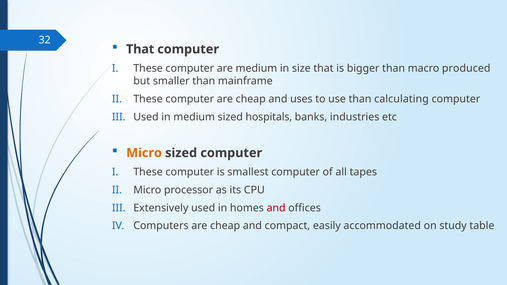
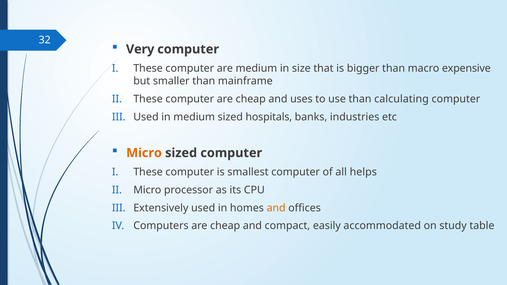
That: That -> Very (140, 49)
produced: produced -> expensive (466, 68)
tapes: tapes -> helps (363, 172)
and colour: red -> orange (276, 208)
